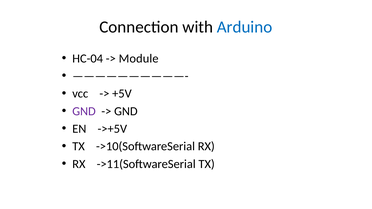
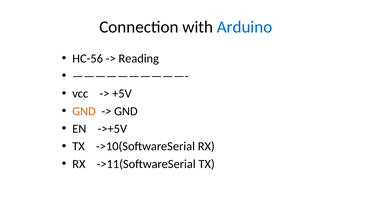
HC-04: HC-04 -> HC-56 (88, 59)
Module: Module -> Reading (139, 59)
GND colour: purple -> orange (84, 111)
